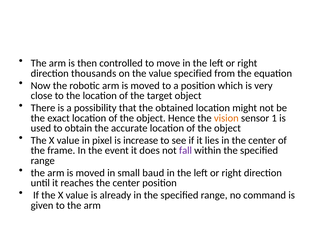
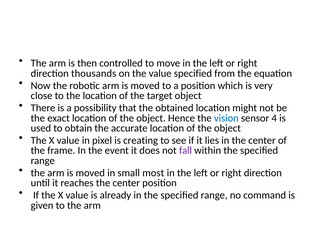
vision colour: orange -> blue (226, 118)
1: 1 -> 4 (274, 118)
increase: increase -> creating (141, 141)
baud: baud -> most (153, 173)
